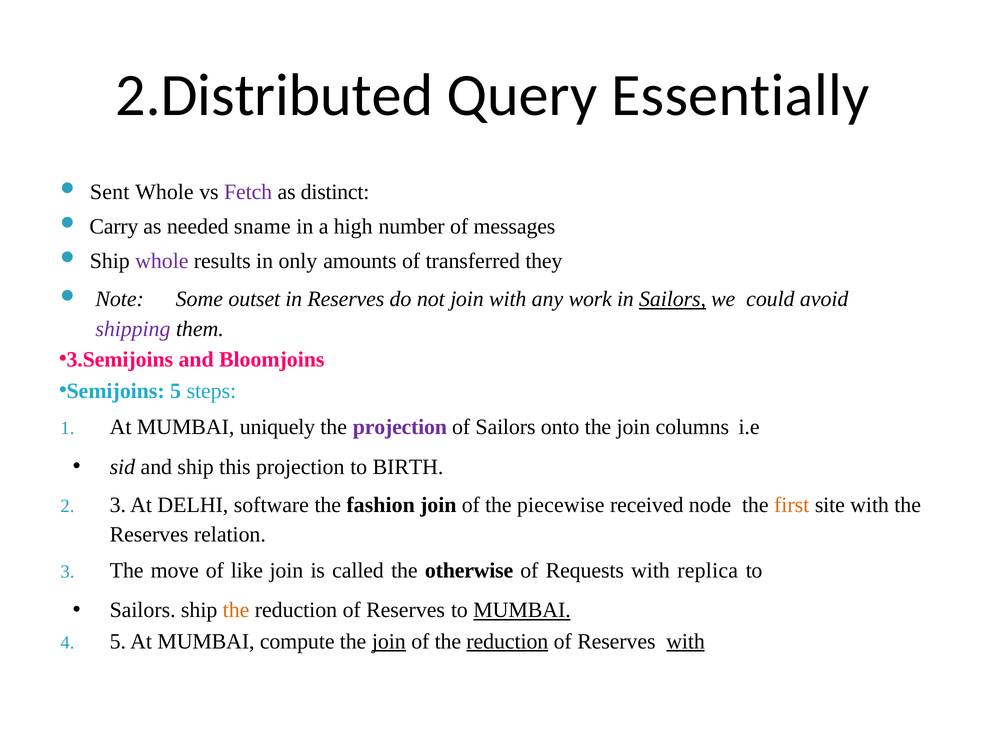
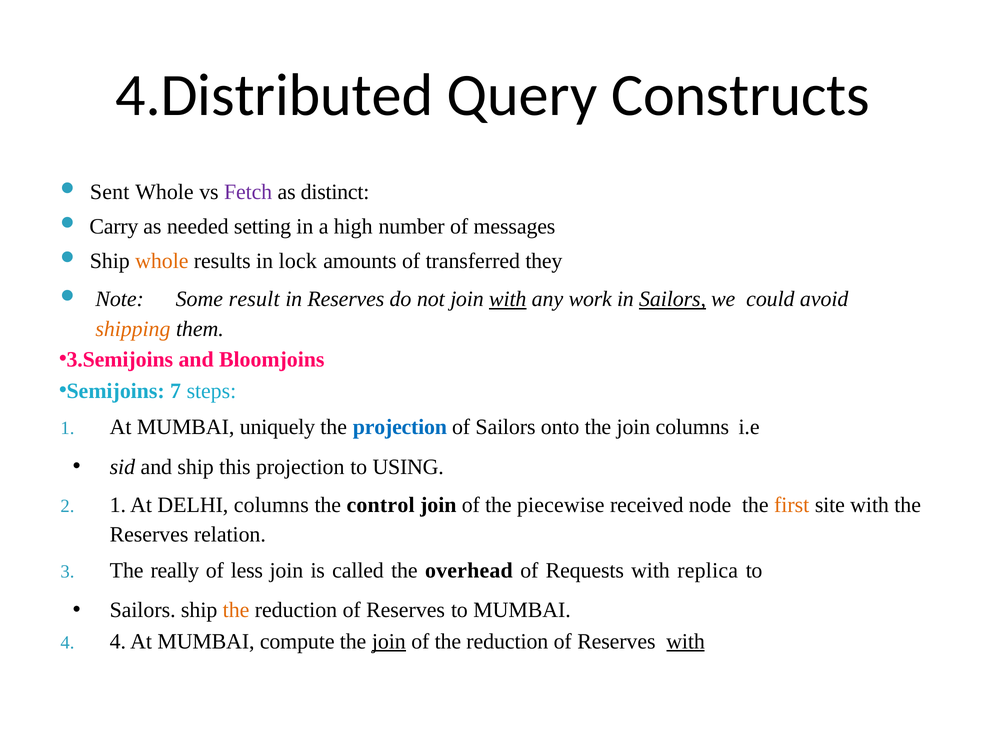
2.Distributed: 2.Distributed -> 4.Distributed (274, 95)
Essentially: Essentially -> Constructs (741, 95)
sname: sname -> setting (263, 226)
whole colour: purple -> orange (162, 261)
only: only -> lock (298, 261)
outset: outset -> result (254, 299)
with underline: none -> present (508, 299)
shipping colour: purple -> orange (133, 329)
Semijoins 5: 5 -> 7 (175, 391)
projection colour: purple -> blue (400, 427)
BIRTH: BIRTH -> USING (408, 467)
2 3: 3 -> 1 (118, 505)
DELHI software: software -> columns (271, 505)
fashion: fashion -> control (381, 505)
move: move -> really (175, 570)
like: like -> less (247, 570)
otherwise: otherwise -> overhead (469, 570)
MUMBAI underline: present -> none (522, 610)
5: 5 -> 4 (118, 641)
reduction underline: present -> none (507, 641)
